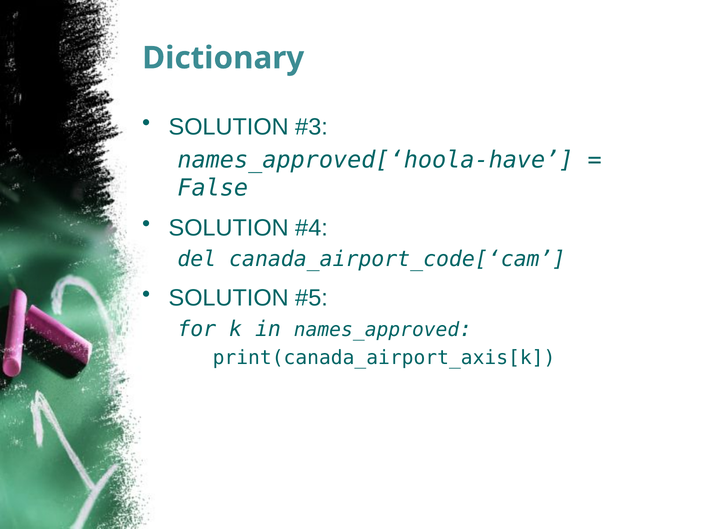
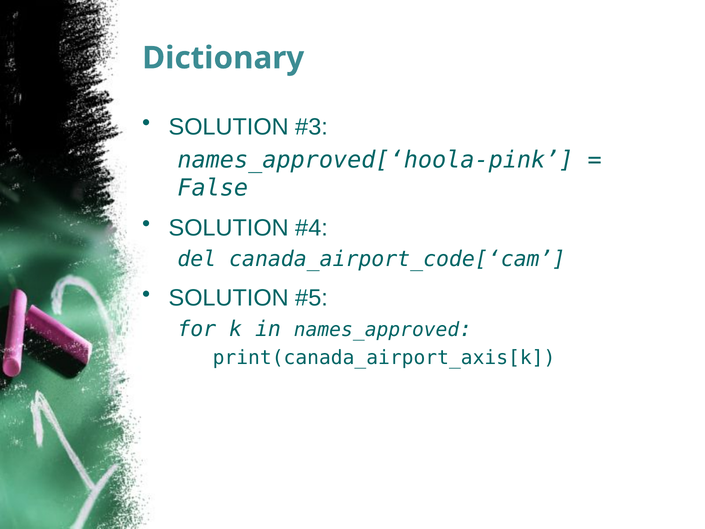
names_approved[‘hoola-have: names_approved[‘hoola-have -> names_approved[‘hoola-pink (375, 160)
